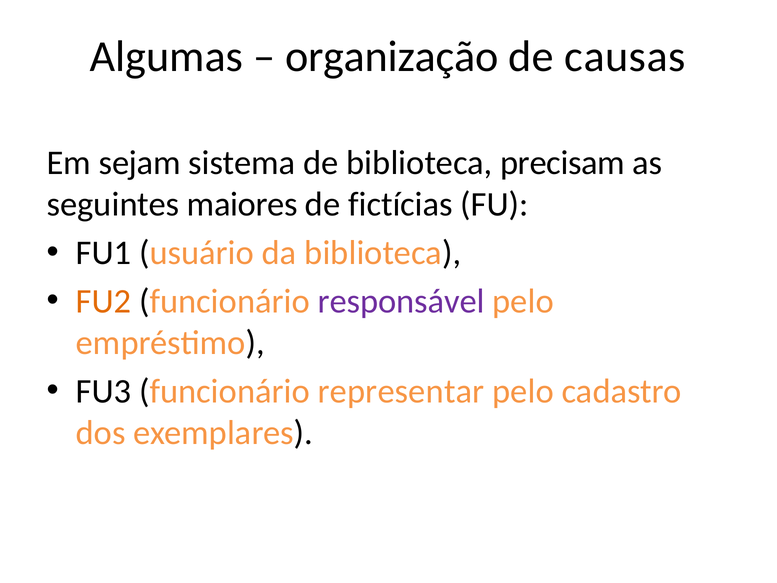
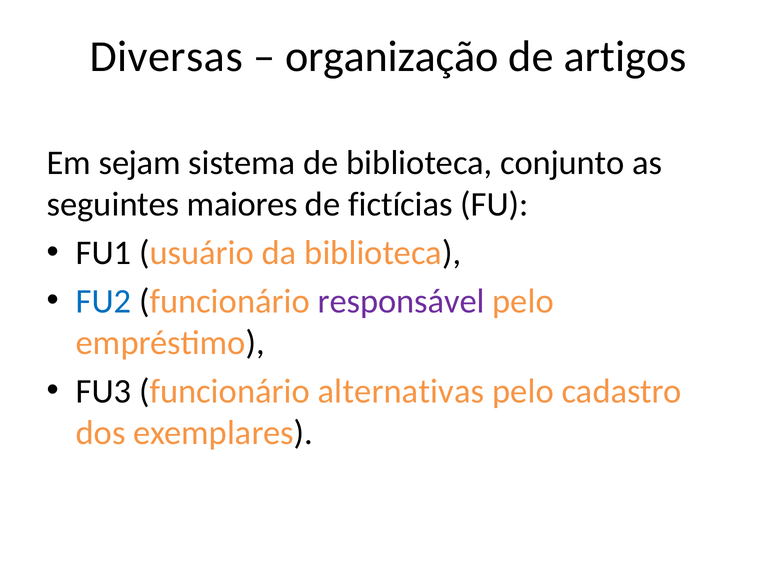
Algumas: Algumas -> Diversas (166, 57)
causas: causas -> artigos (625, 57)
precisam: precisam -> conjunto (562, 163)
FU2 colour: orange -> blue (103, 301)
representar: representar -> alternativas (401, 391)
